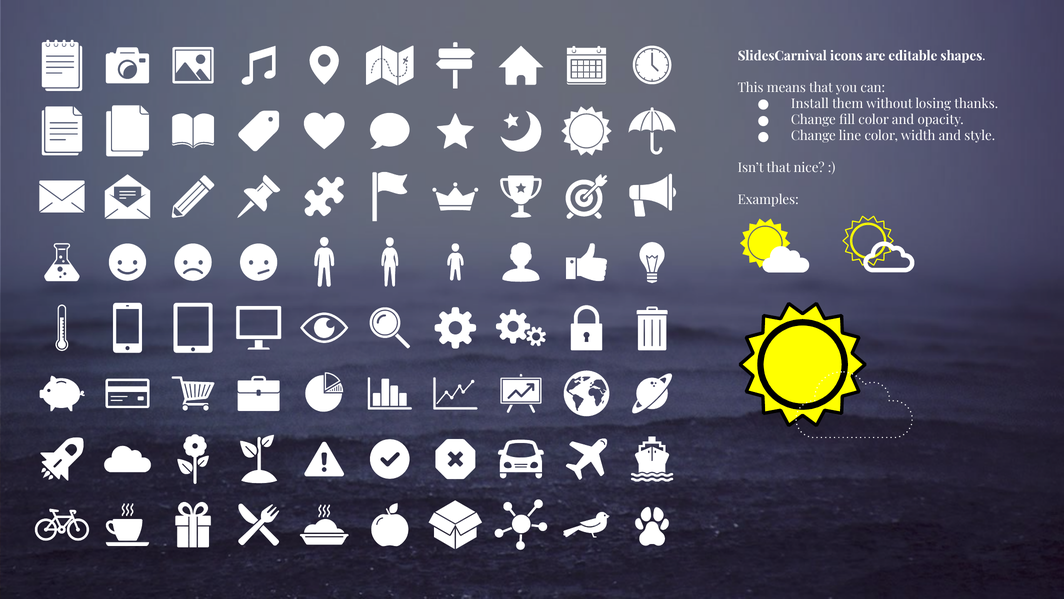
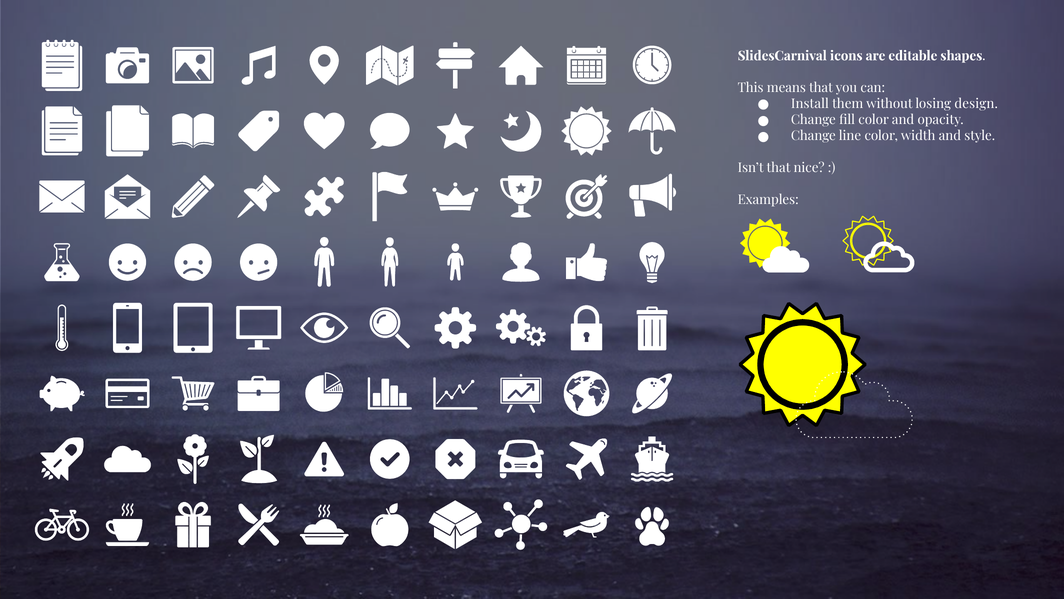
thanks: thanks -> design (976, 104)
